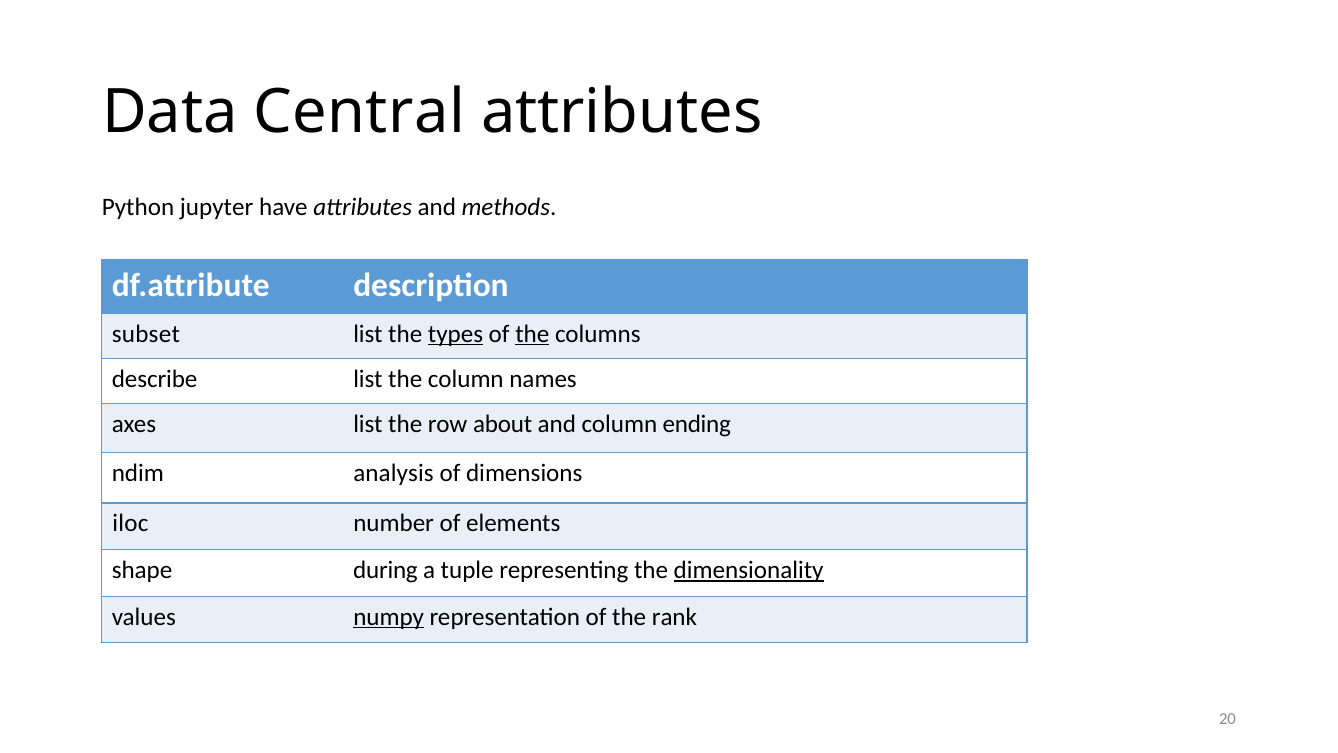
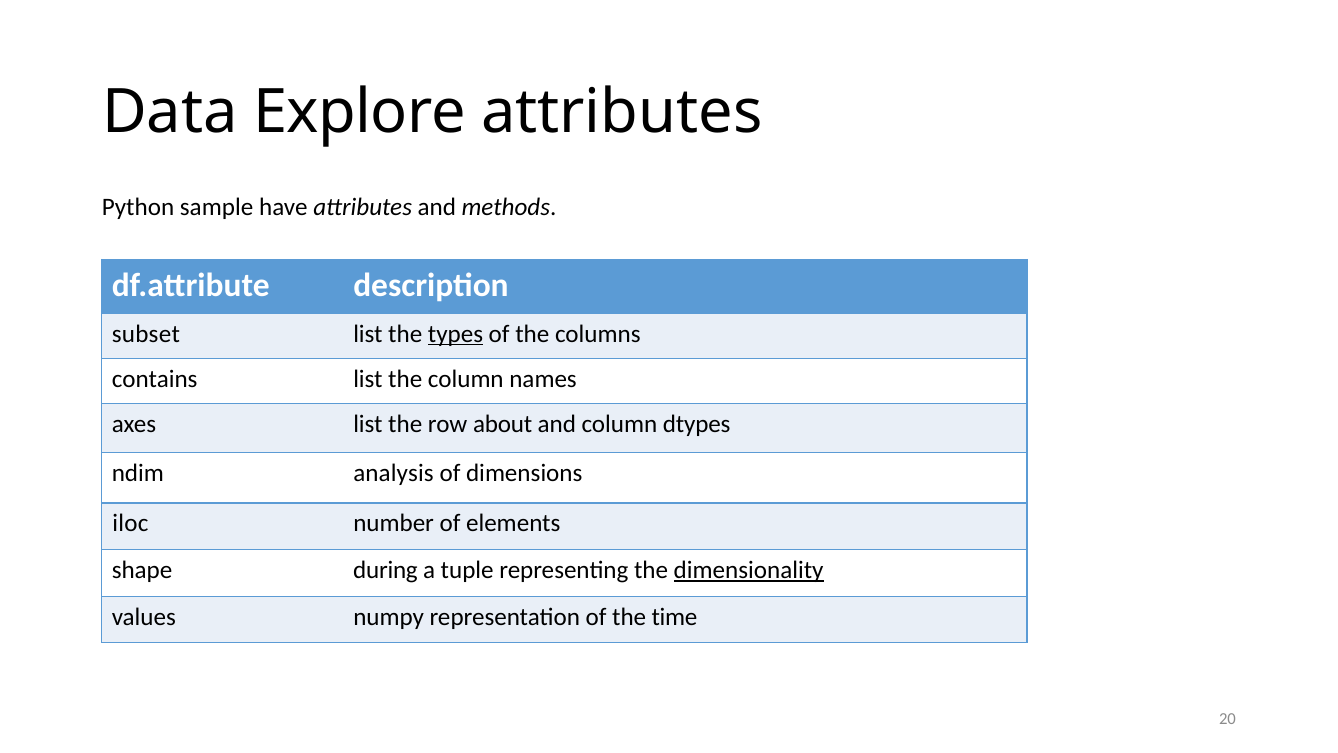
Central: Central -> Explore (360, 112)
jupyter: jupyter -> sample (217, 207)
the underline: present -> none (532, 334)
describe: describe -> contains (155, 379)
ending: ending -> dtypes (697, 424)
numpy underline: present -> none (389, 617)
rank: rank -> time (675, 617)
